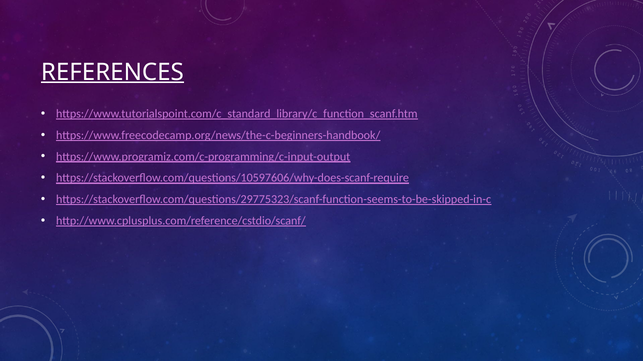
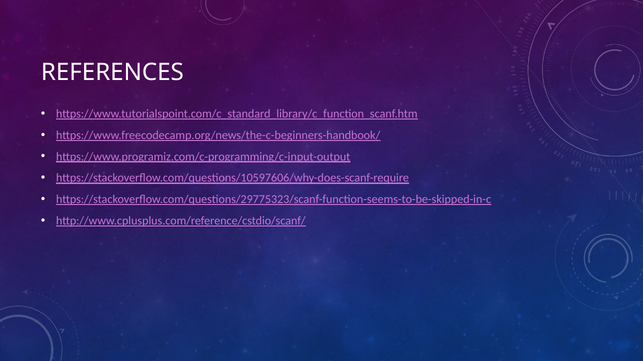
REFERENCES underline: present -> none (112, 72)
